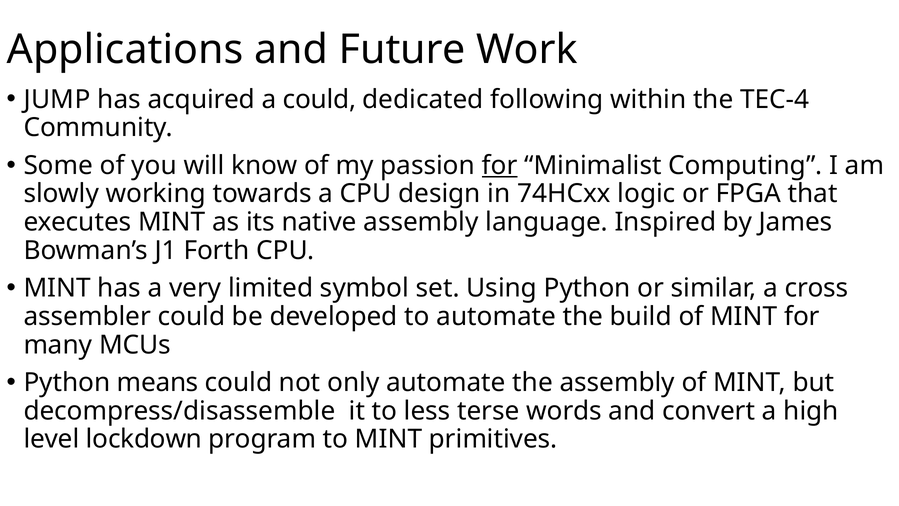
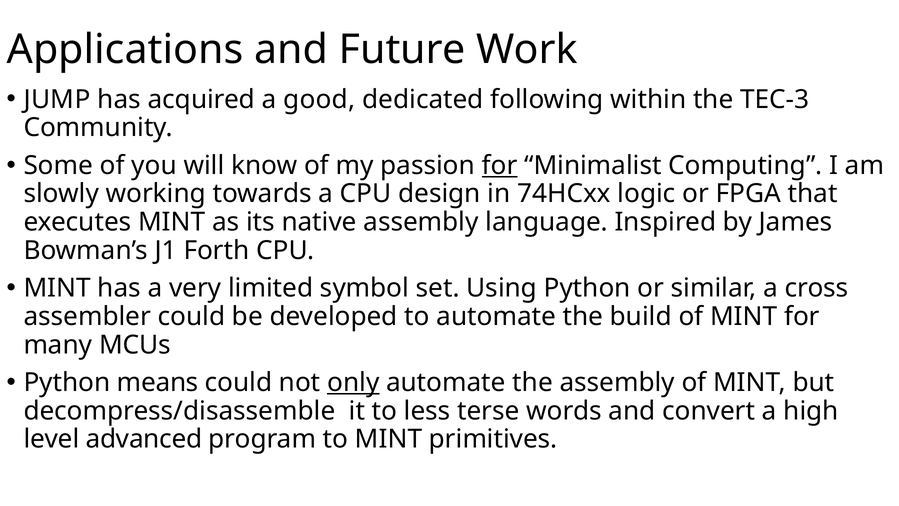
a could: could -> good (319, 99)
TEC-4: TEC-4 -> TEC-3 (775, 99)
only underline: none -> present (353, 382)
lockdown: lockdown -> advanced (144, 439)
